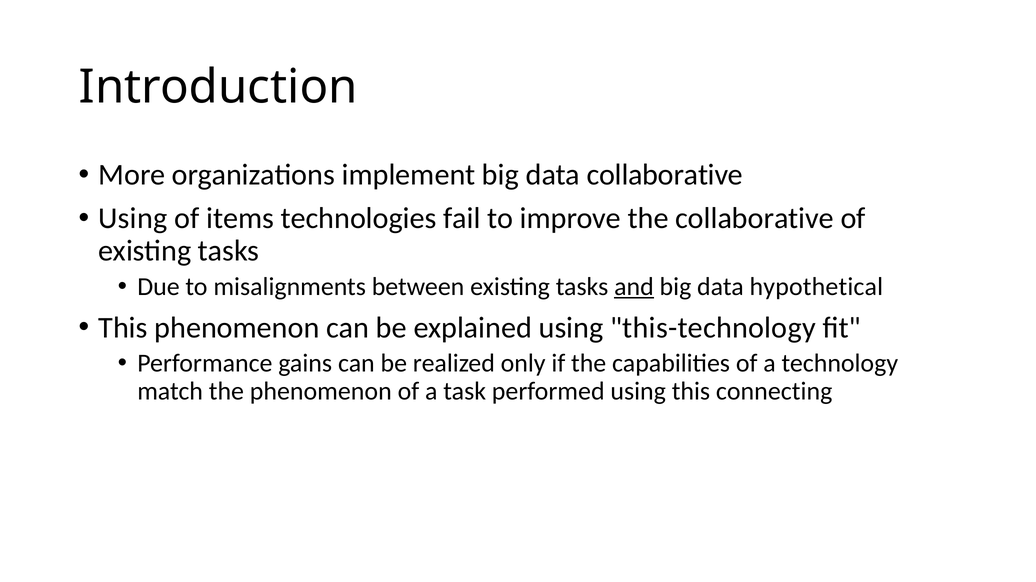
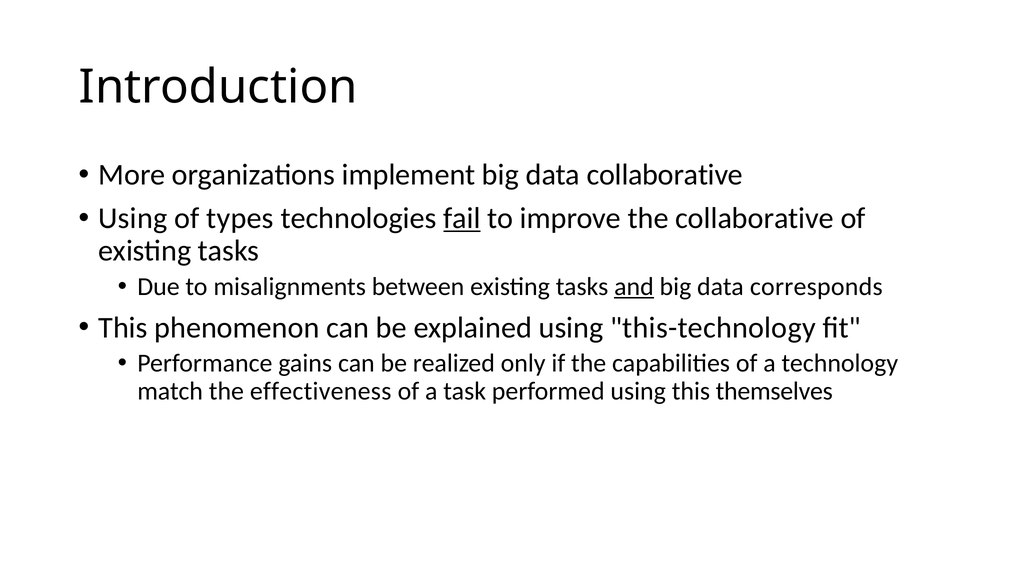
items: items -> types (240, 219)
fail underline: none -> present (462, 219)
hypothetical: hypothetical -> corresponds (816, 287)
the phenomenon: phenomenon -> effectiveness (321, 392)
connecting: connecting -> themselves (774, 392)
